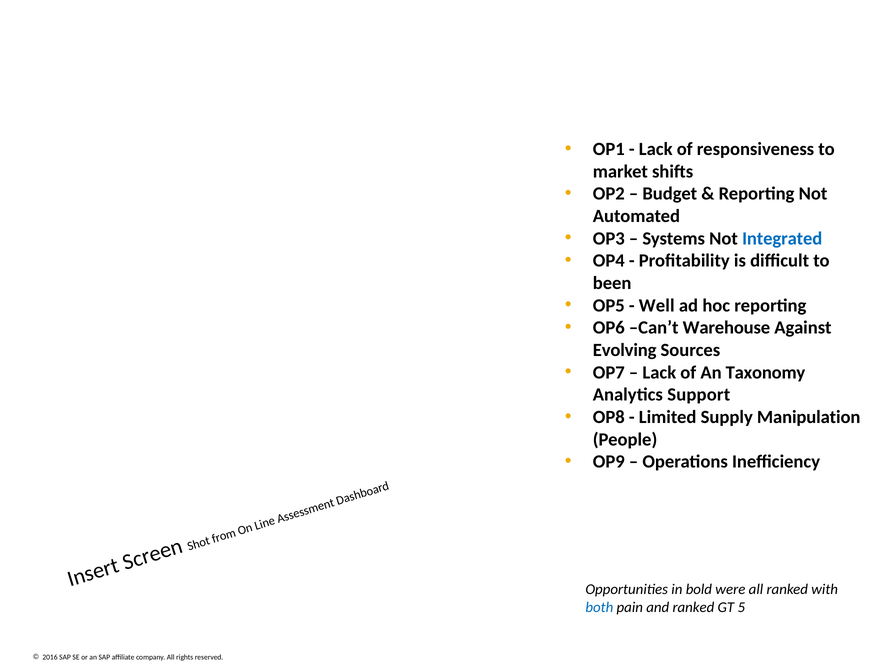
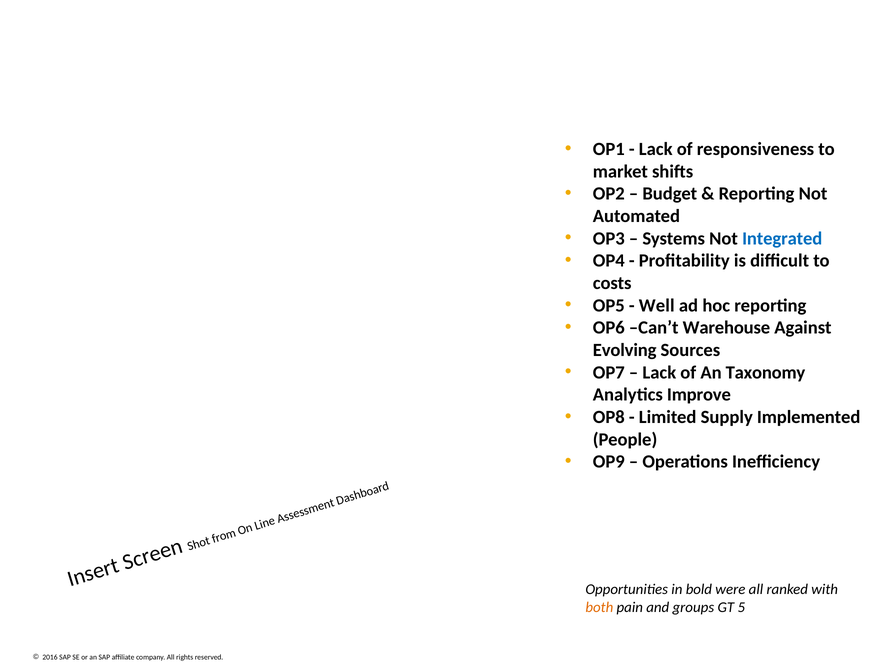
been: been -> costs (612, 283)
Support: Support -> Improve (699, 395)
Manipulation: Manipulation -> Implemented (809, 417)
both colour: blue -> orange (599, 608)
and ranked: ranked -> groups (693, 608)
